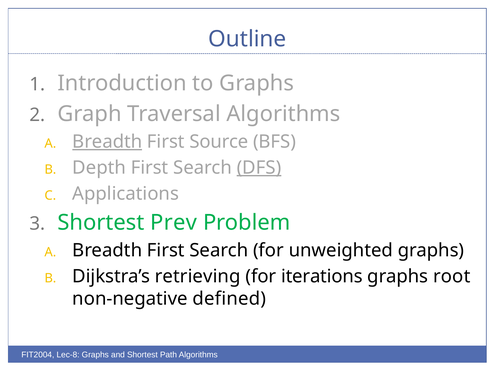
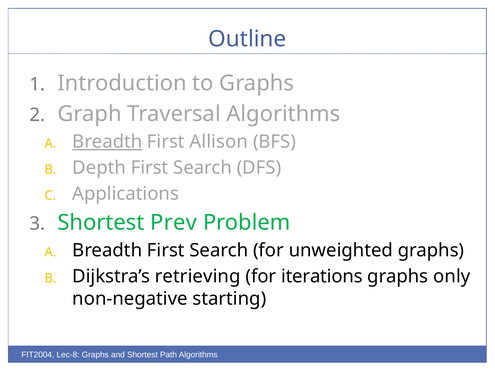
Source: Source -> Allison (219, 142)
DFS underline: present -> none (259, 168)
root: root -> only (452, 277)
defined: defined -> starting (229, 299)
